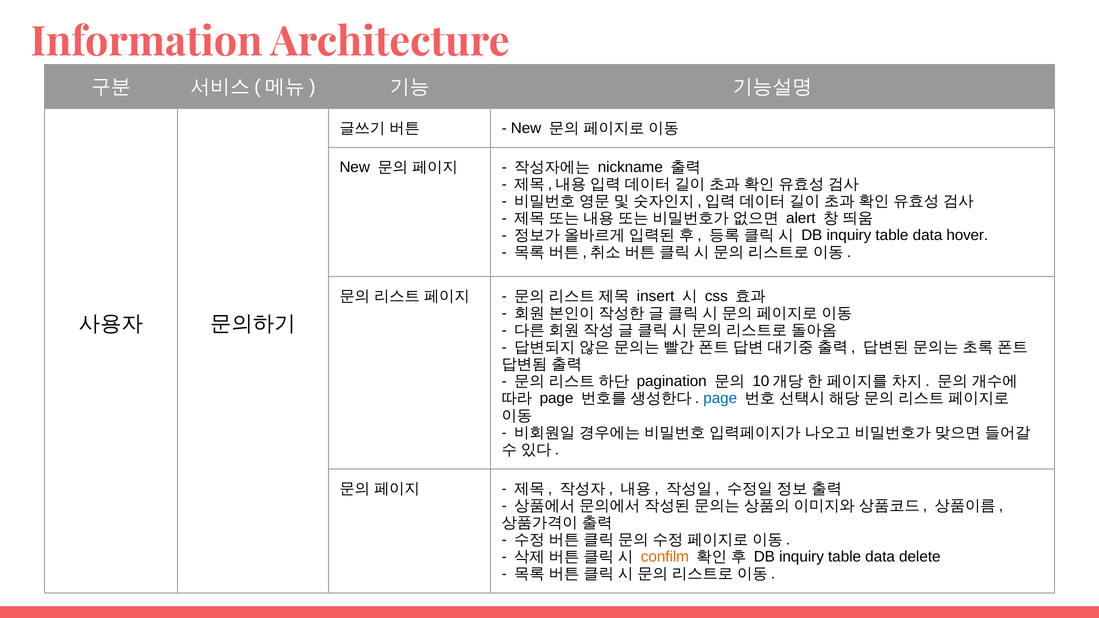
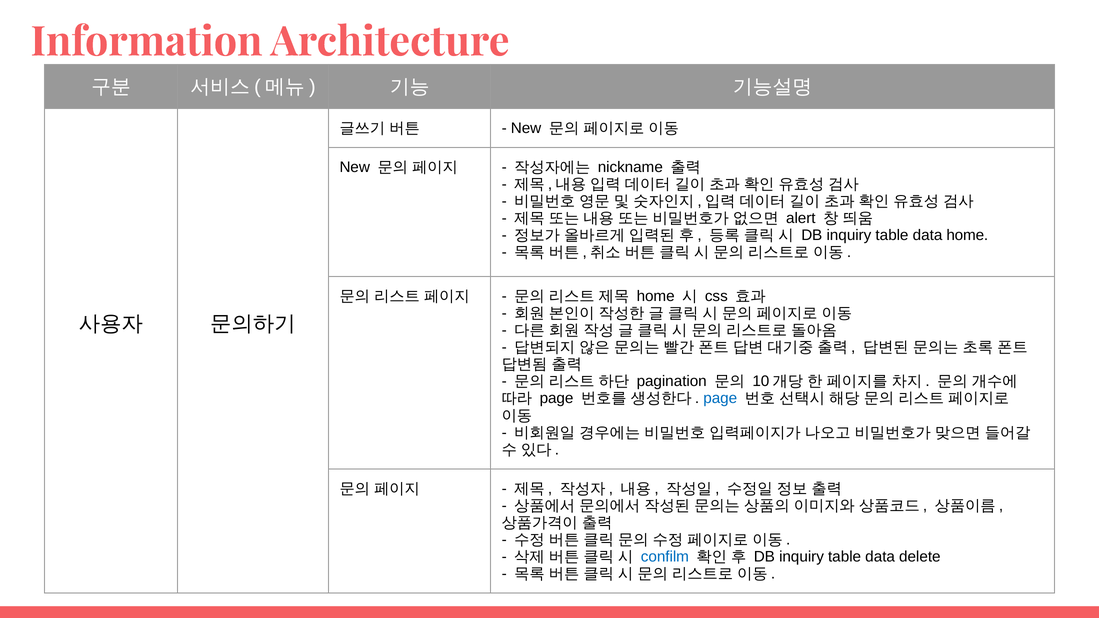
data hover: hover -> home (967, 235)
insert: insert -> home (656, 296)
confilm colour: orange -> blue (665, 557)
